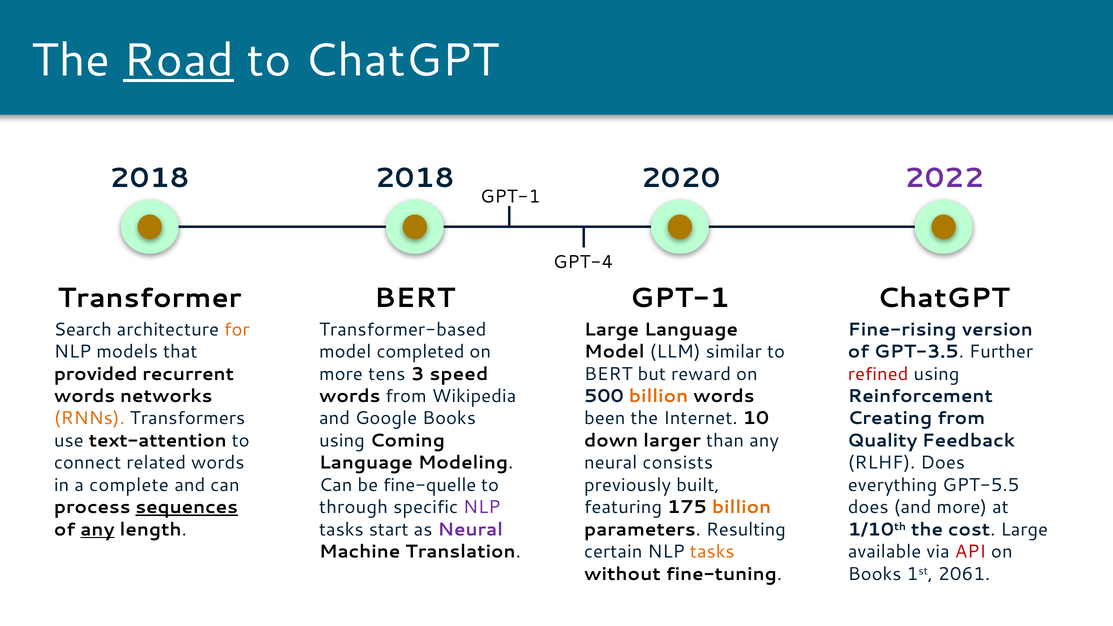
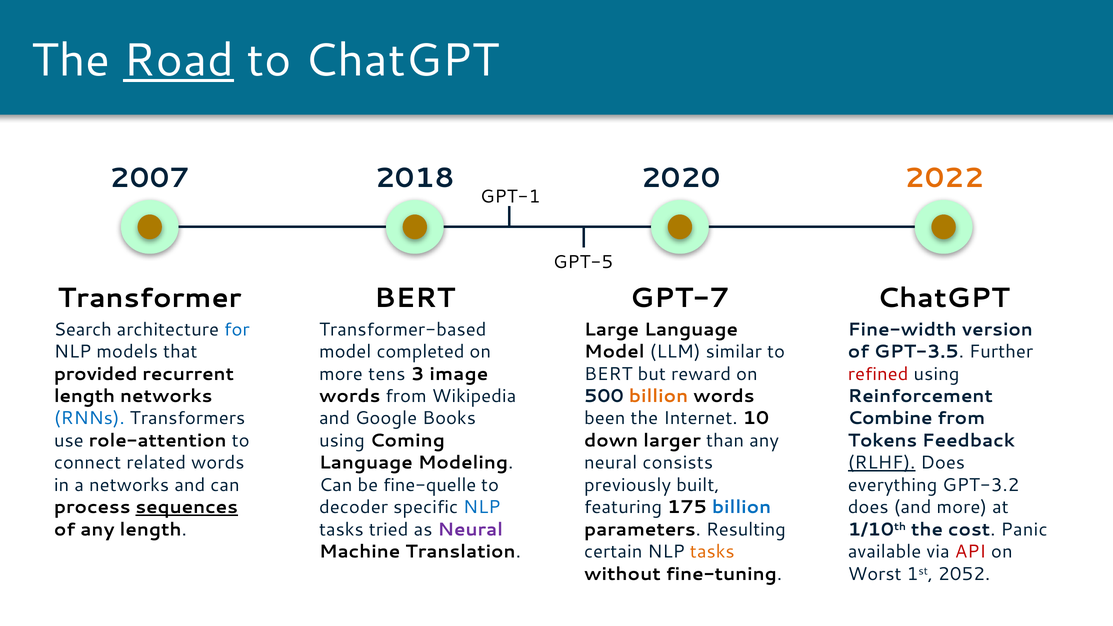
2018: 2018 -> 2007 (150, 178)
2022 colour: purple -> orange (944, 178)
GPT-4: GPT-4 -> GPT-5 (583, 262)
BERT GPT-1: GPT-1 -> GPT-7 (680, 298)
for colour: orange -> blue (237, 329)
Fine-rising: Fine-rising -> Fine-width (902, 329)
speed: speed -> image (459, 374)
words: words -> length (85, 396)
RNNs colour: orange -> blue (89, 418)
Creating: Creating -> Combine (890, 418)
text-attention: text-attention -> role-attention (158, 441)
Quality: Quality -> Tokens (882, 441)
RLHF underline: none -> present (882, 463)
a complete: complete -> networks (129, 485)
GPT-5.5: GPT-5.5 -> GPT-3.2 (981, 485)
through: through -> decoder (354, 507)
NLP colour: purple -> blue (482, 507)
billion colour: orange -> blue (742, 507)
cost Large: Large -> Panic (1024, 529)
any underline: present -> none (97, 529)
start: start -> tried (389, 529)
Books: Books -> Worst (875, 574)
2061: 2061 -> 2052 (964, 574)
